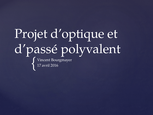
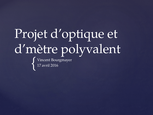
d’passé: d’passé -> d’mètre (36, 49)
